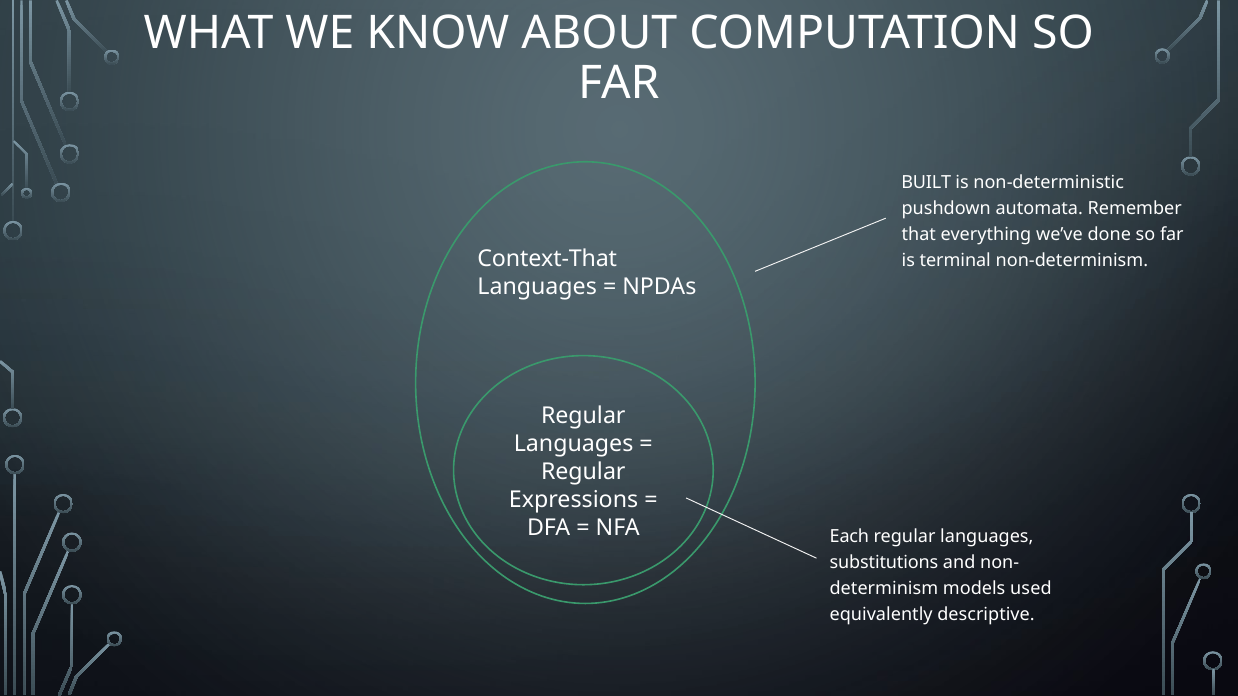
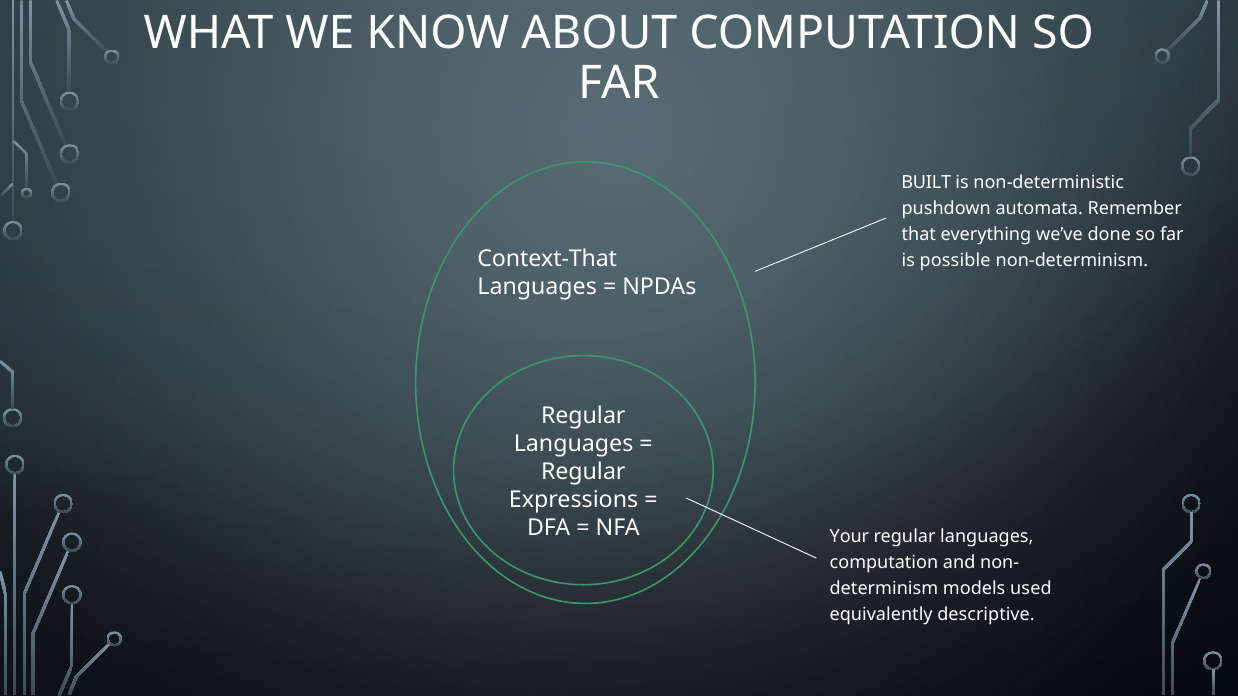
terminal: terminal -> possible (955, 261)
Each: Each -> Your (849, 537)
substitutions: substitutions -> computation (884, 563)
